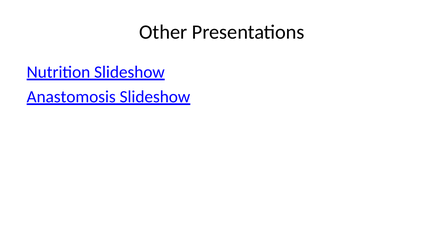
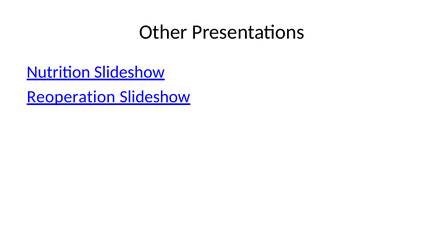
Anastomosis: Anastomosis -> Reoperation (71, 97)
